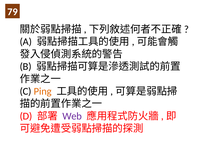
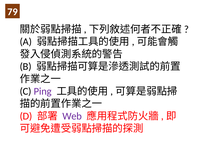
Ping colour: orange -> purple (43, 91)
